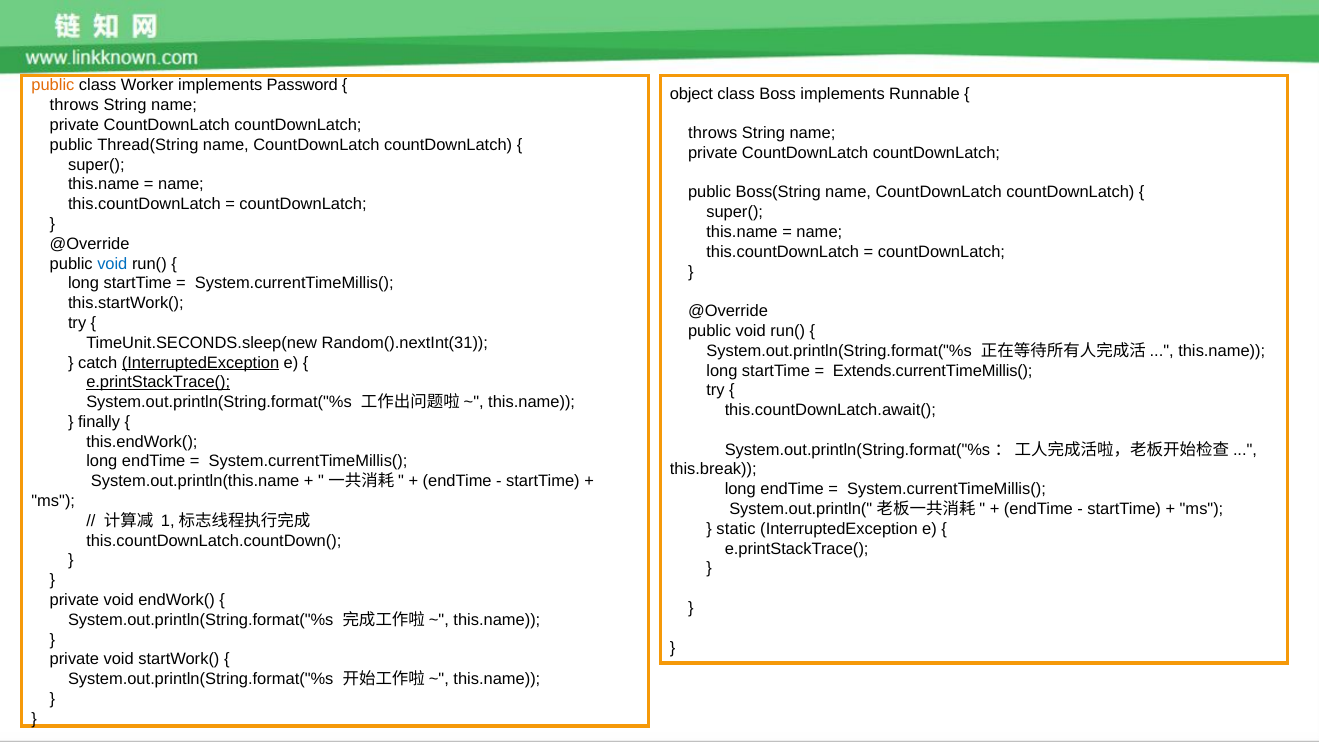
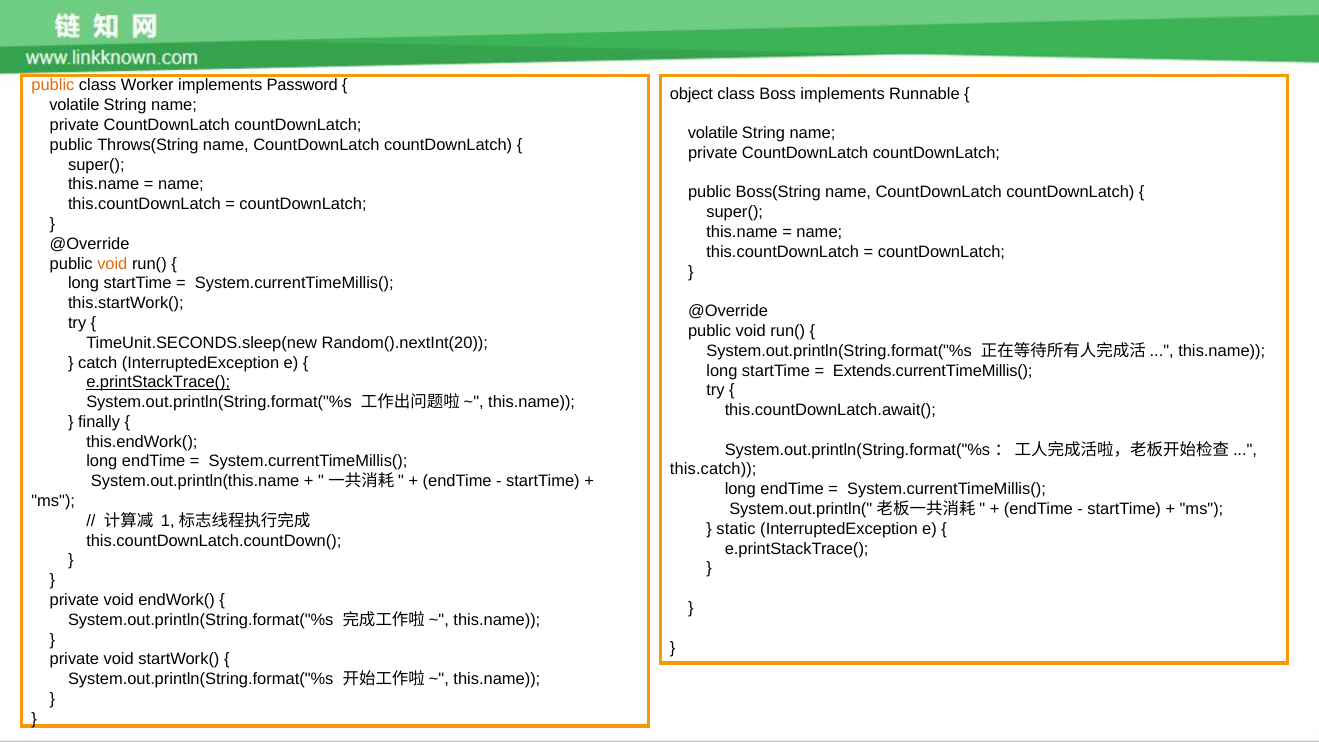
throws: throws -> volatile (74, 105)
throws: throws -> volatile (713, 133)
Thread(String: Thread(String -> Throws(String (148, 145)
void colour: blue -> orange (112, 264)
Random().nextInt(31: Random().nextInt(31 -> Random().nextInt(20 (405, 343)
InterruptedException underline: present -> none (201, 363)
this.break: this.break -> this.catch (713, 470)
